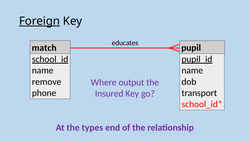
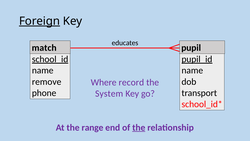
output: output -> record (131, 82)
Insured: Insured -> System (109, 93)
types: types -> range (92, 127)
the underline: none -> present (139, 127)
